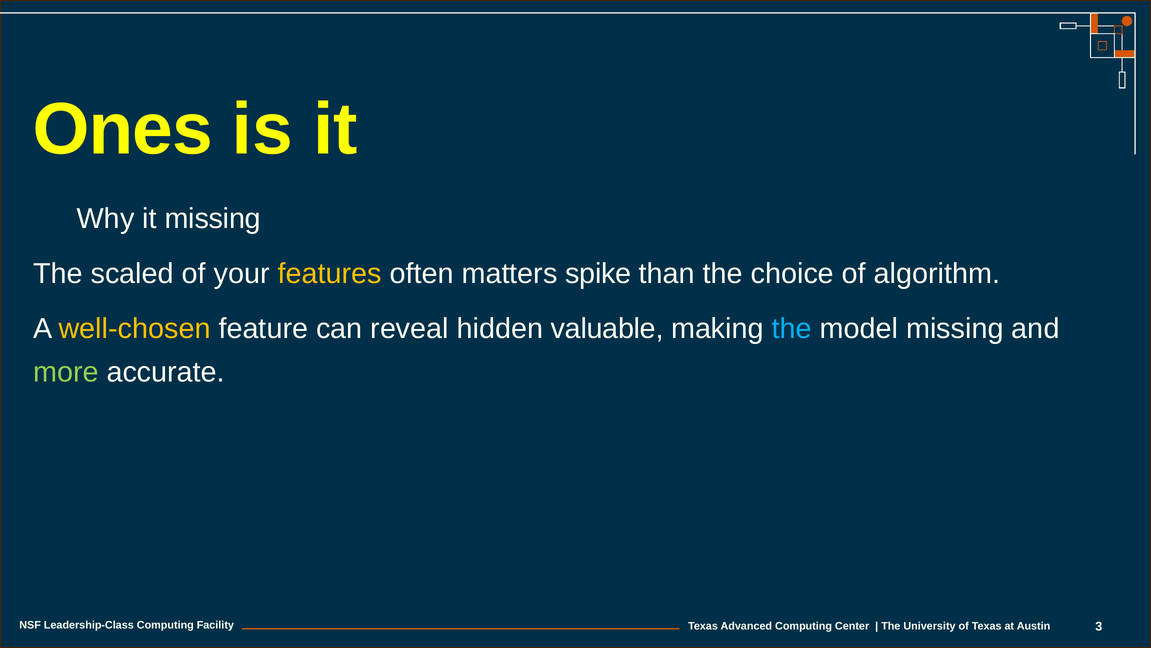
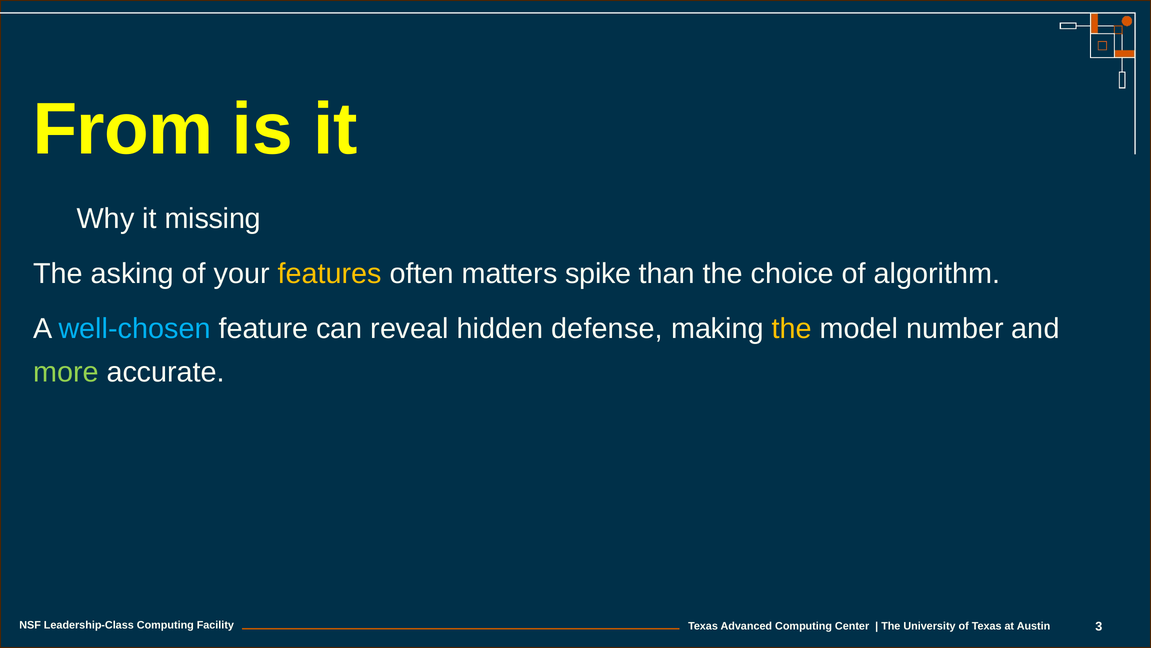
Ones: Ones -> From (123, 129)
scaled: scaled -> asking (132, 274)
well-chosen colour: yellow -> light blue (135, 329)
valuable: valuable -> defense (607, 329)
the colour: light blue -> yellow (792, 329)
model missing: missing -> number (955, 329)
